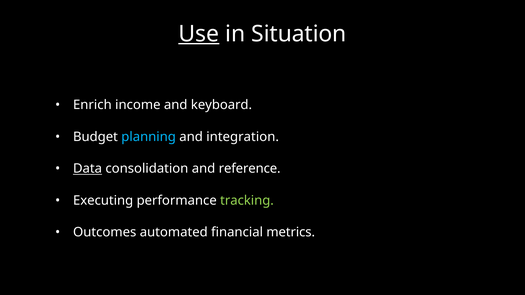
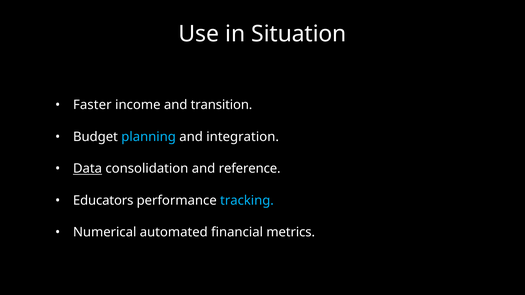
Use underline: present -> none (199, 34)
Enrich: Enrich -> Faster (92, 105)
keyboard: keyboard -> transition (222, 105)
Executing: Executing -> Educators (103, 201)
tracking colour: light green -> light blue (247, 201)
Outcomes: Outcomes -> Numerical (105, 233)
